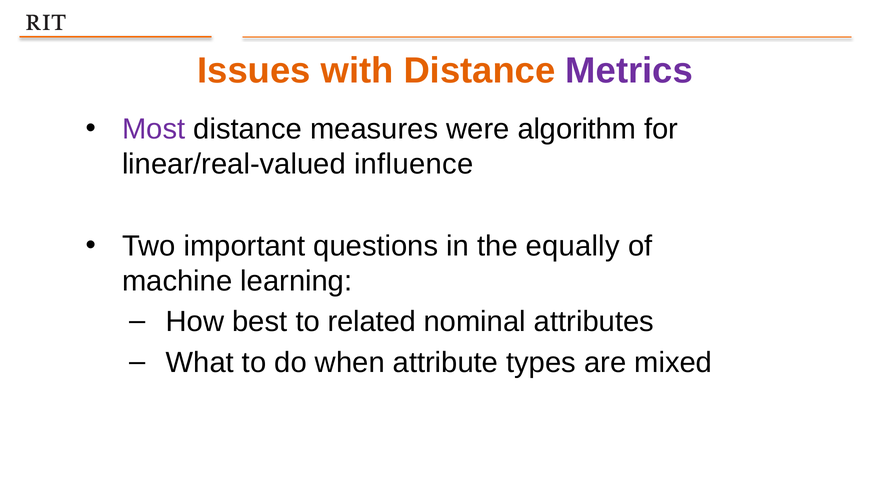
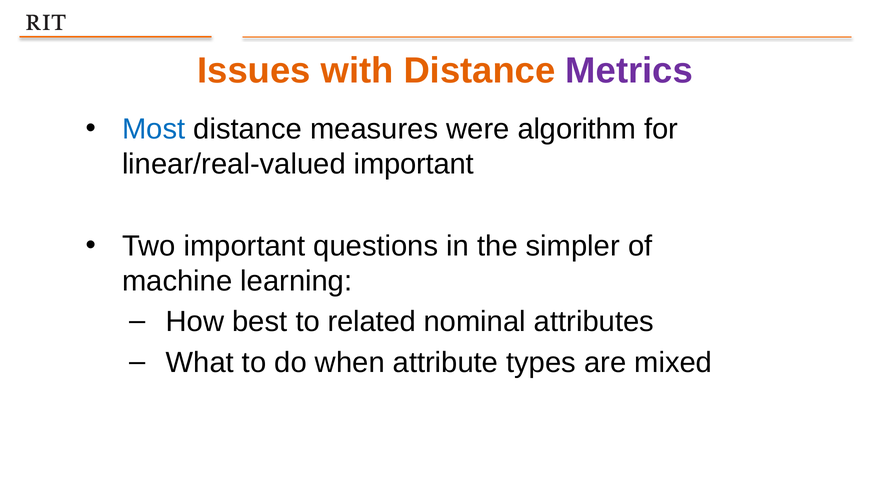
Most colour: purple -> blue (154, 129)
linear/real-valued influence: influence -> important (414, 164)
equally: equally -> simpler (573, 246)
